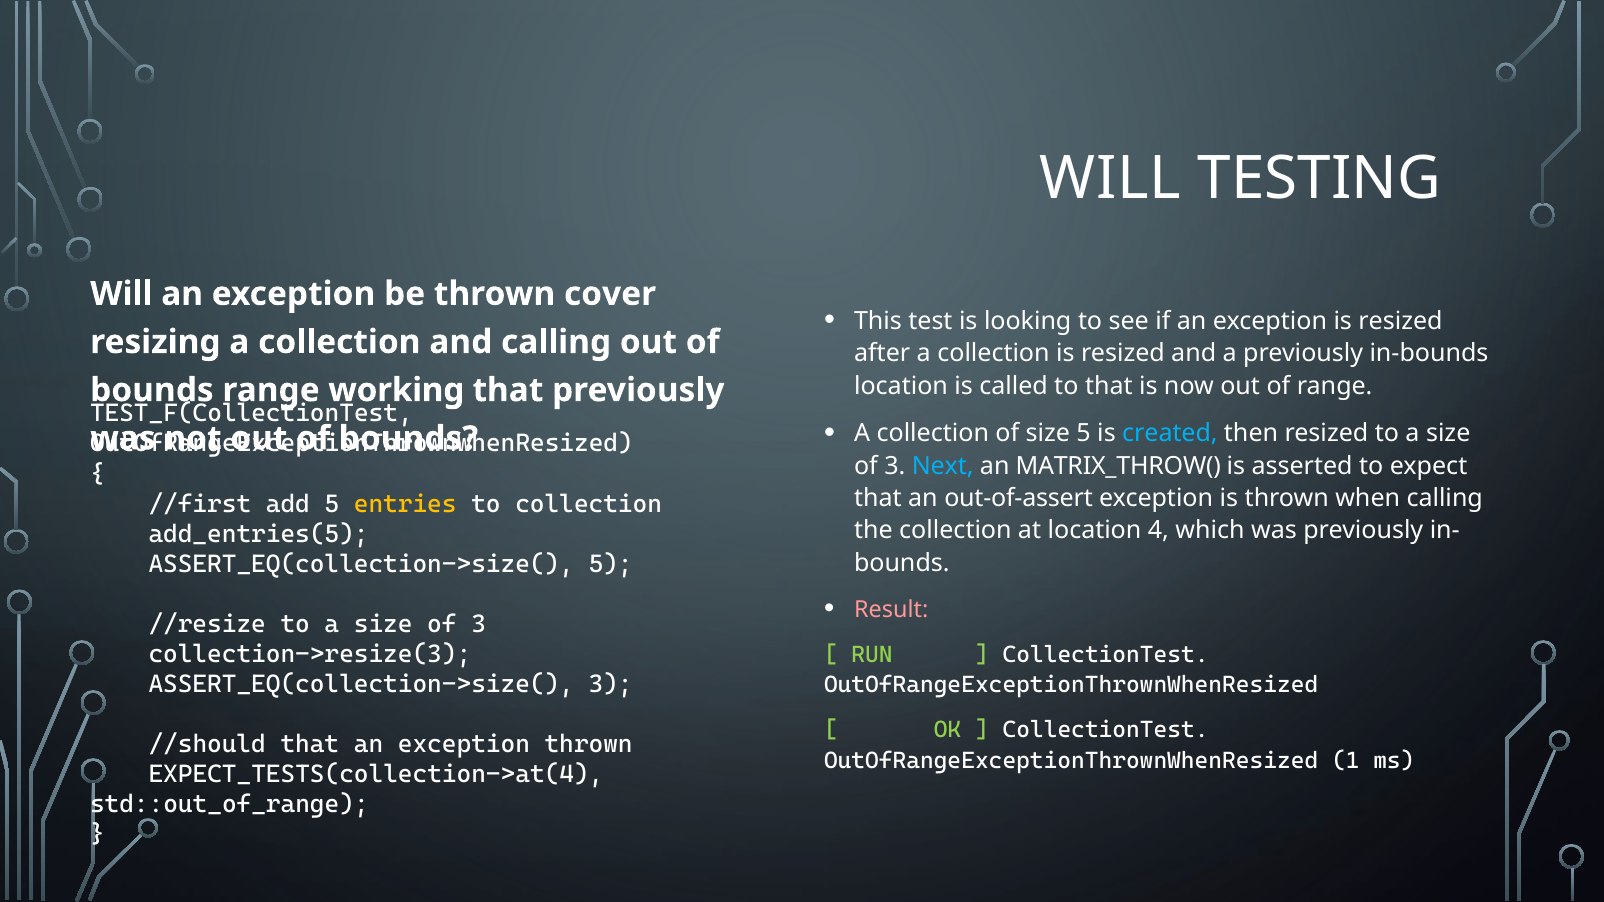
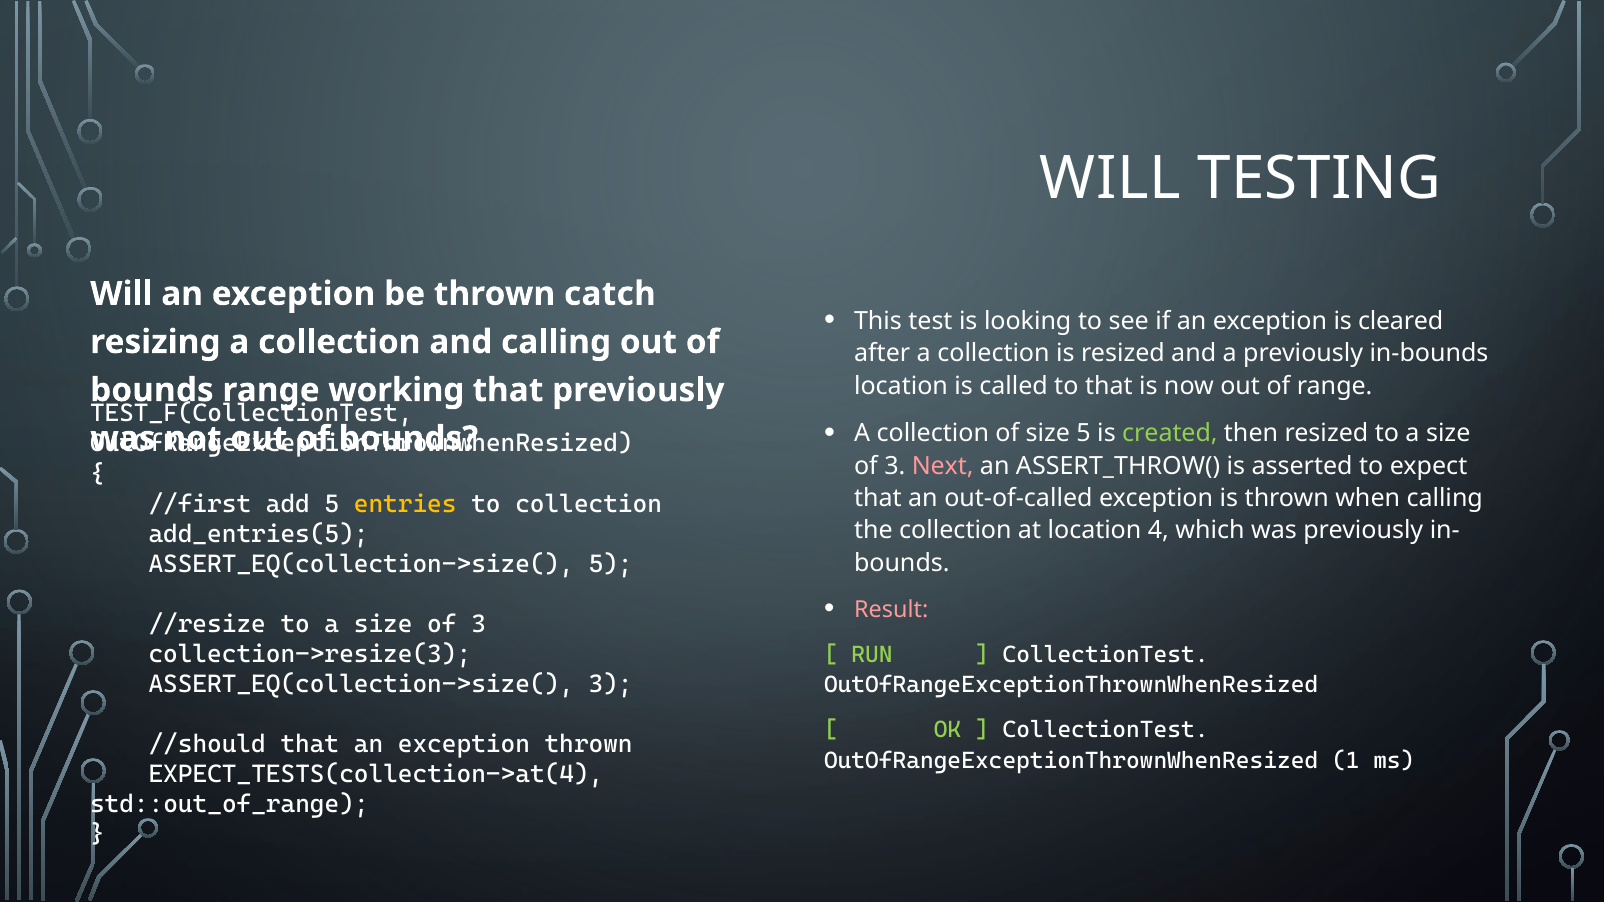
cover: cover -> catch (610, 294)
exception is resized: resized -> cleared (1401, 321)
created colour: light blue -> light green (1170, 433)
Next colour: light blue -> pink (943, 466)
MATRIX_THROW(: MATRIX_THROW( -> ASSERT_THROW( (1118, 466)
out-of-assert: out-of-assert -> out-of-called (1018, 498)
